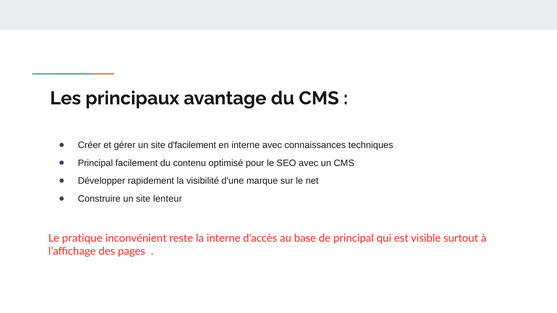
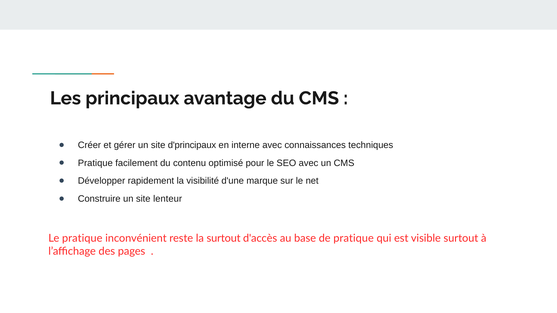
d'facilement: d'facilement -> d'principaux (192, 145)
Principal: Principal -> Pratique (95, 163)
la interne: interne -> surtout (224, 239)
de principal: principal -> pratique (354, 239)
